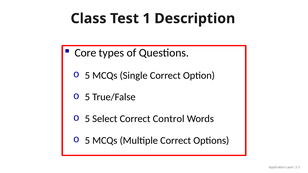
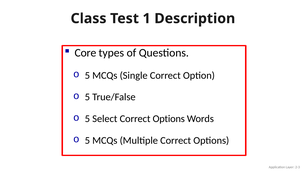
Select Correct Control: Control -> Options (169, 119)
